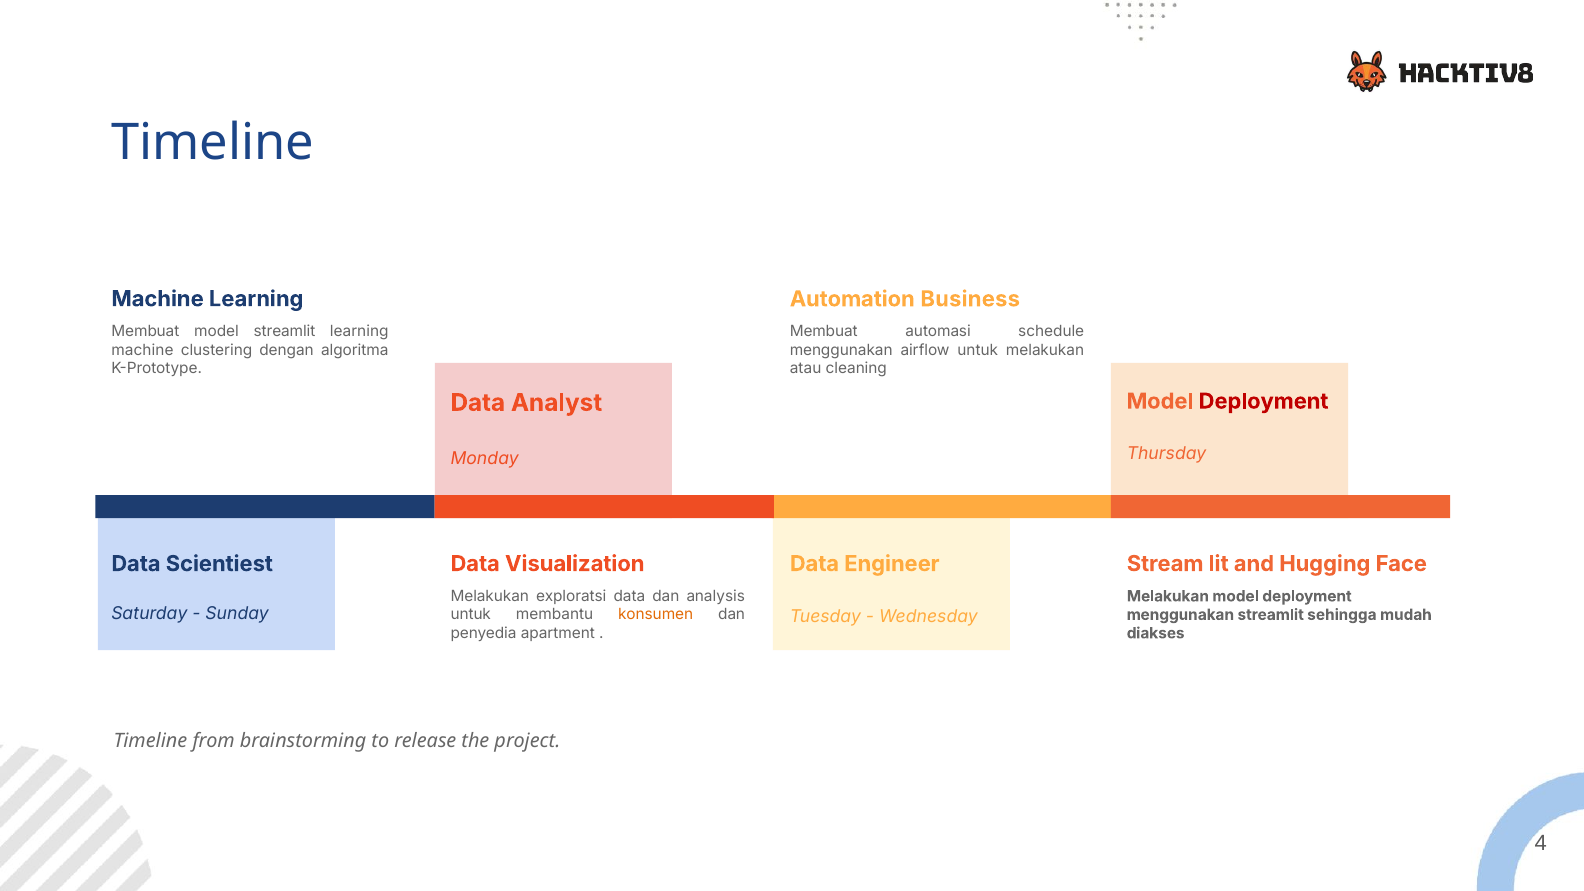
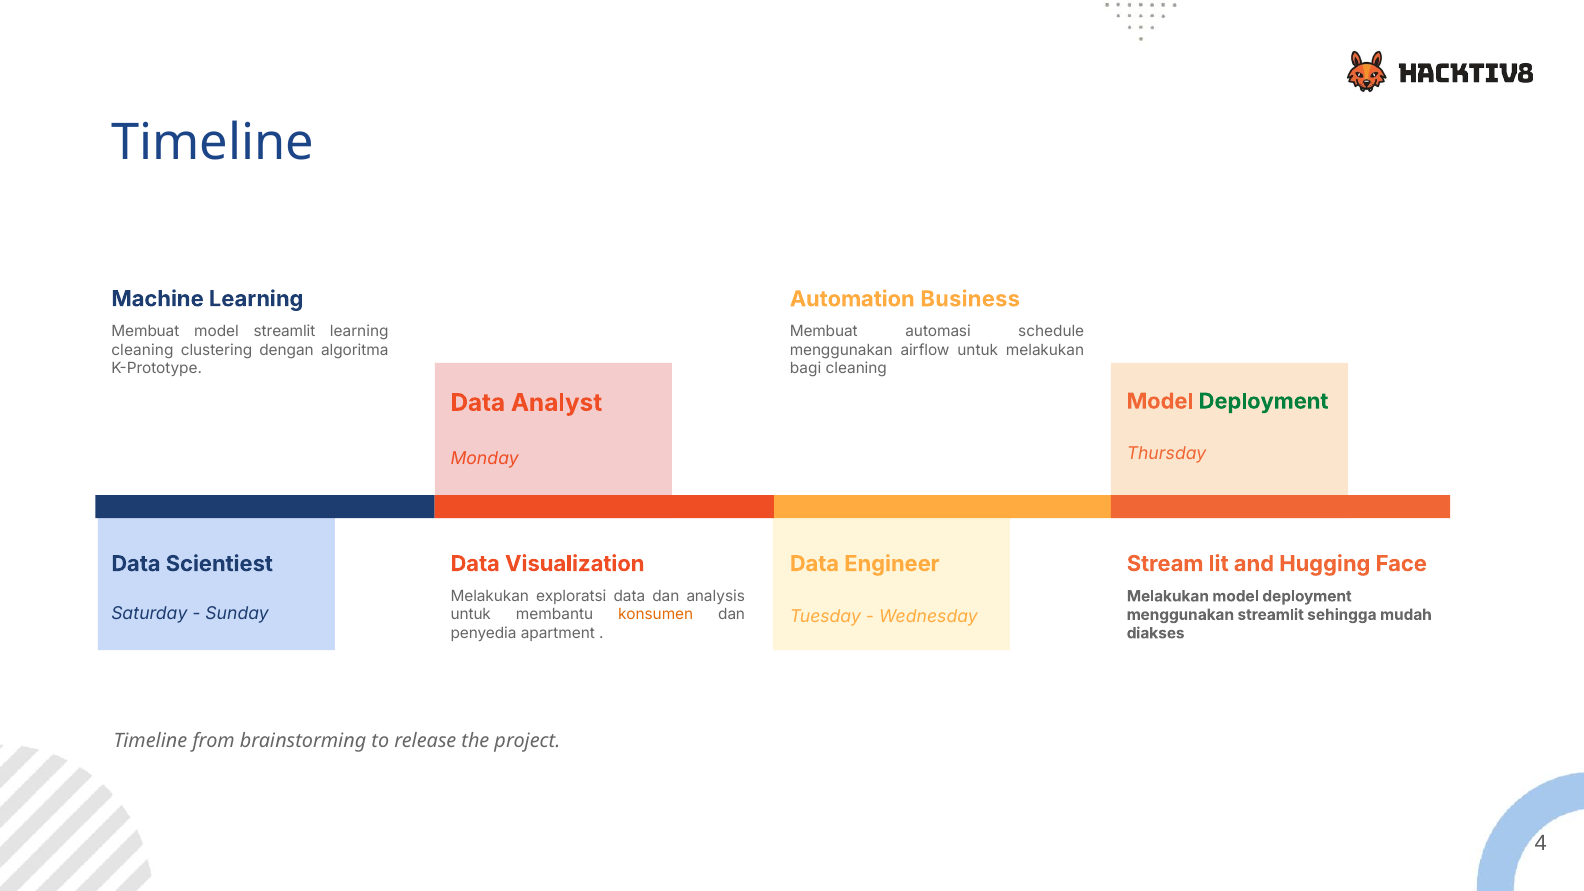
machine: machine -> cleaning (142, 350)
atau: atau -> bagi (806, 369)
Deployment colour: red -> green (1264, 401)
